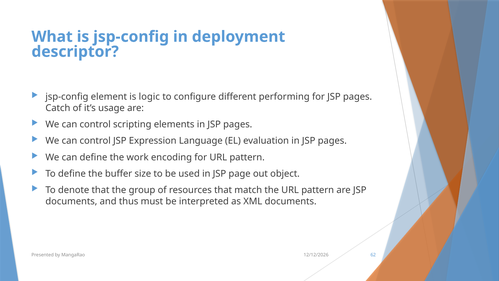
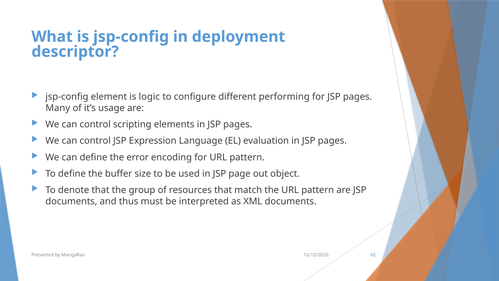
Catch: Catch -> Many (58, 108)
work: work -> error (138, 157)
